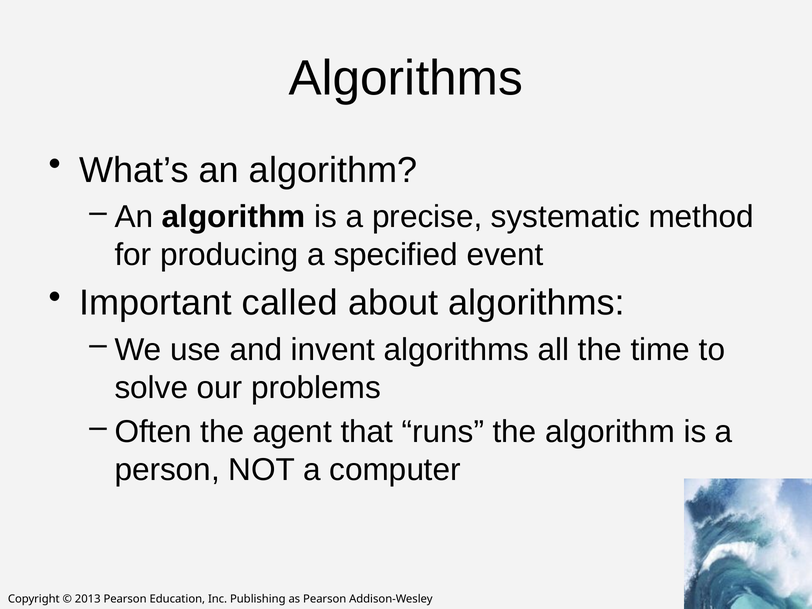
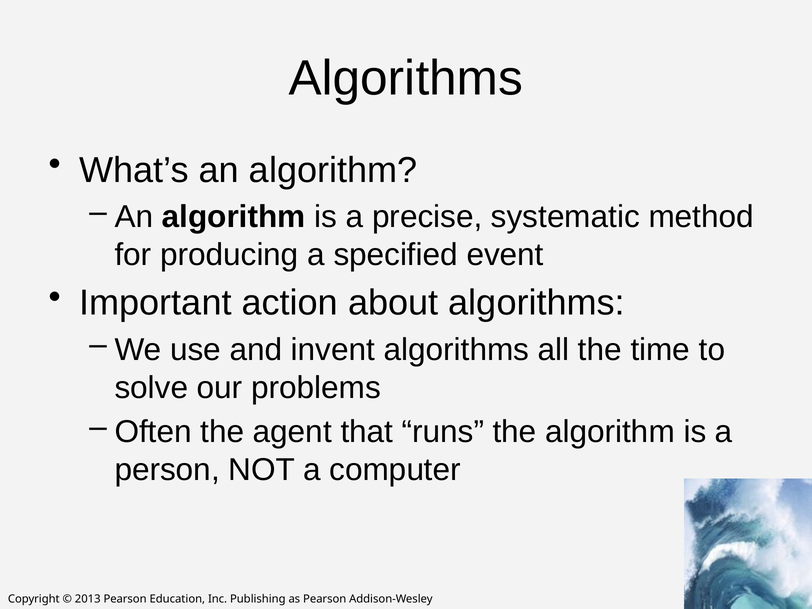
called: called -> action (290, 303)
